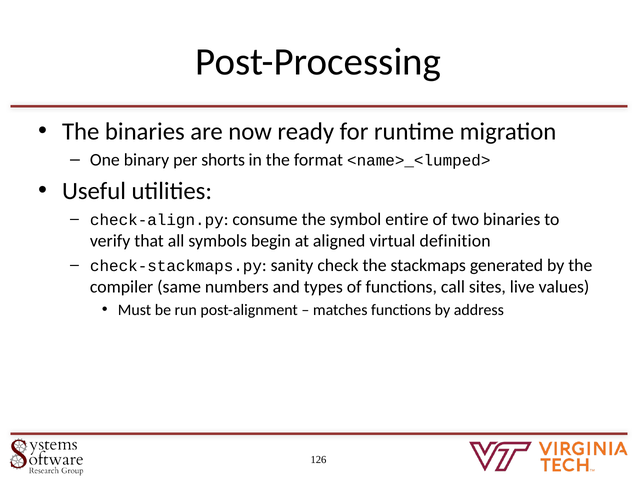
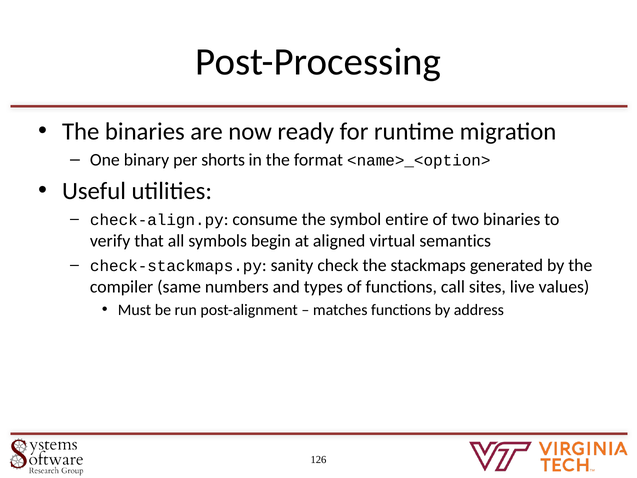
<name>_<lumped>: <name>_<lumped> -> <name>_<option> (419, 160)
definition: definition -> semantics (455, 241)
